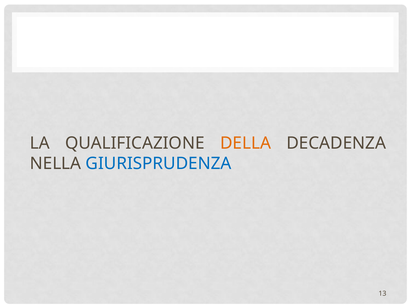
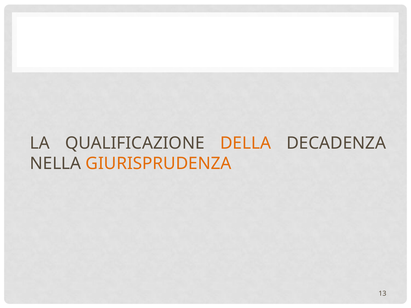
GIURISPRUDENZA colour: blue -> orange (159, 164)
